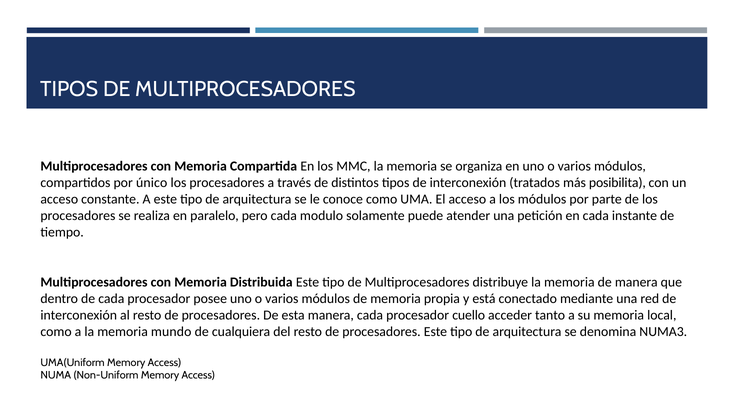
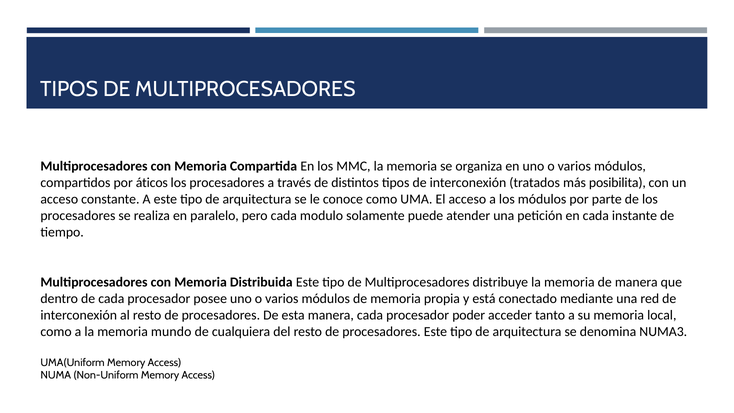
único: único -> áticos (152, 183)
cuello: cuello -> poder (469, 315)
